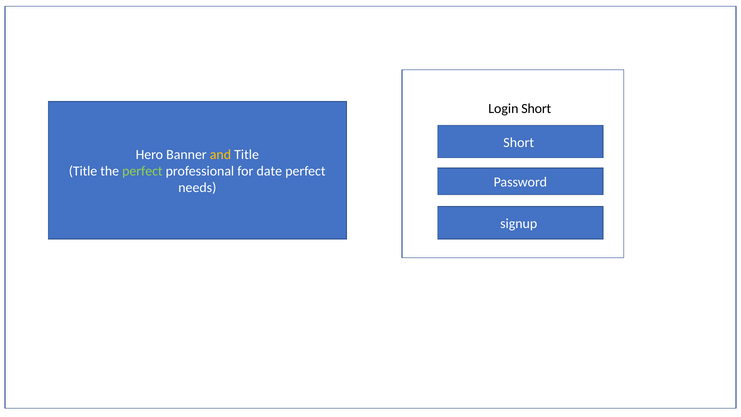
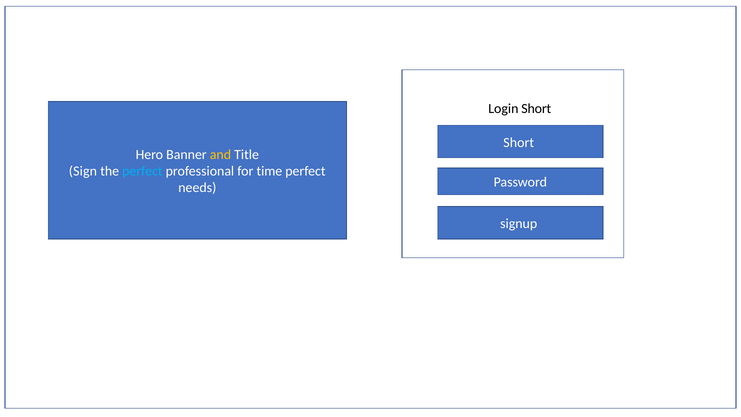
Title: Title -> Sign (83, 171)
perfect colour: light green -> light blue (142, 171)
date: date -> time (269, 171)
